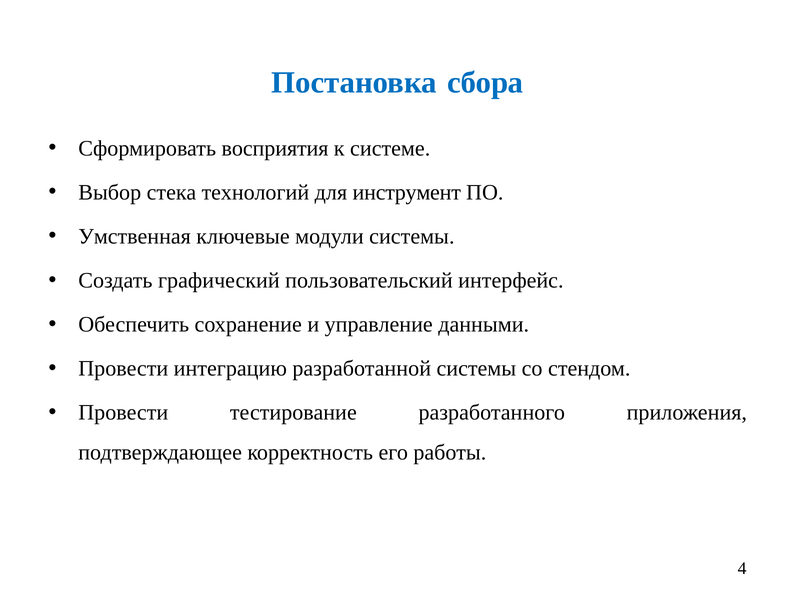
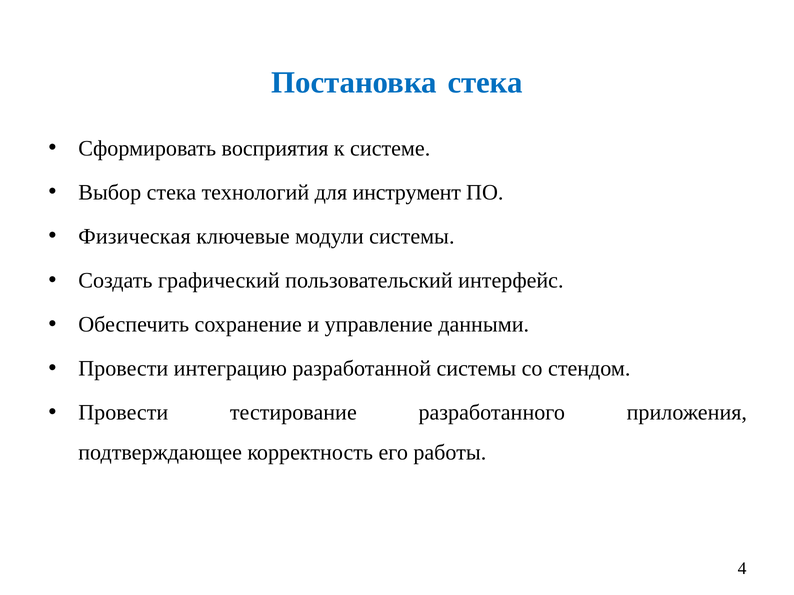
Постановка сбора: сбора -> стека (485, 83)
Умственная: Умственная -> Физическая (134, 237)
